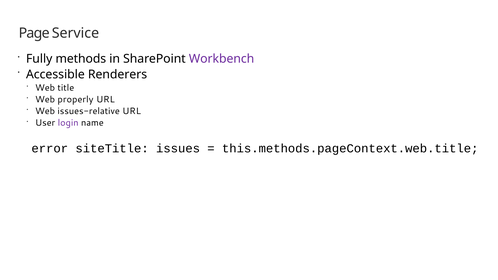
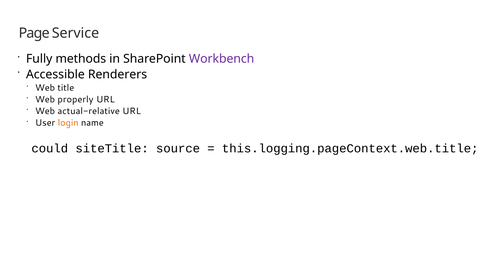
issues-relative: issues-relative -> actual-relative (89, 111)
login colour: purple -> orange (68, 123)
error: error -> could (50, 149)
issues: issues -> source (178, 149)
this.methods.pageContext.web.title: this.methods.pageContext.web.title -> this.logging.pageContext.web.title (350, 149)
